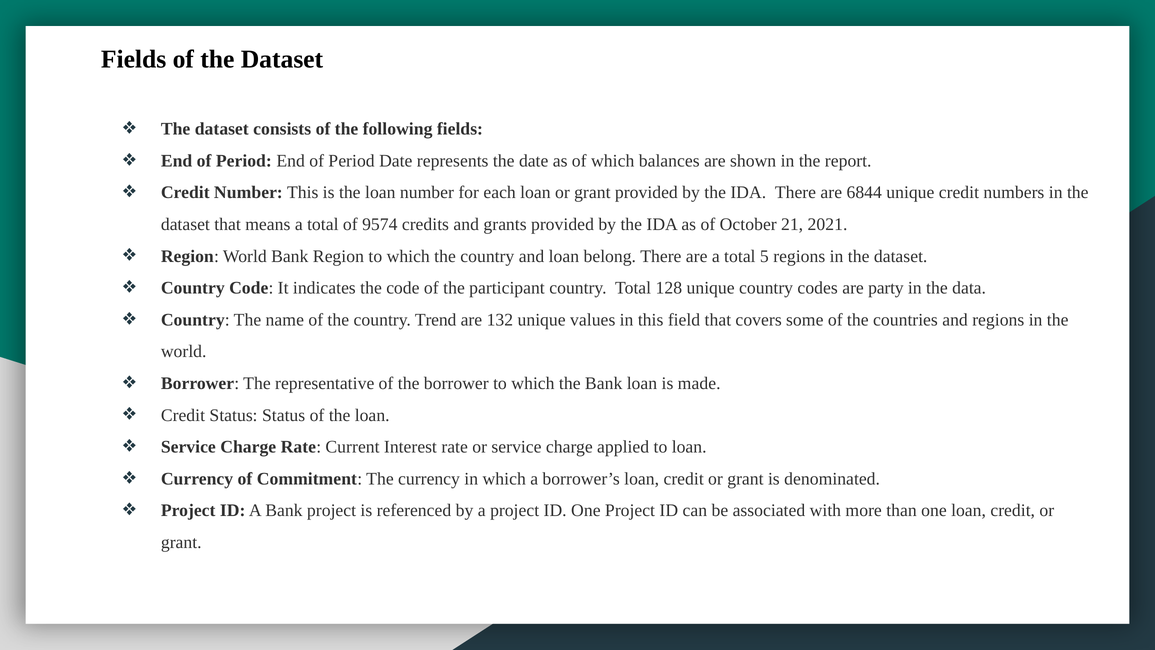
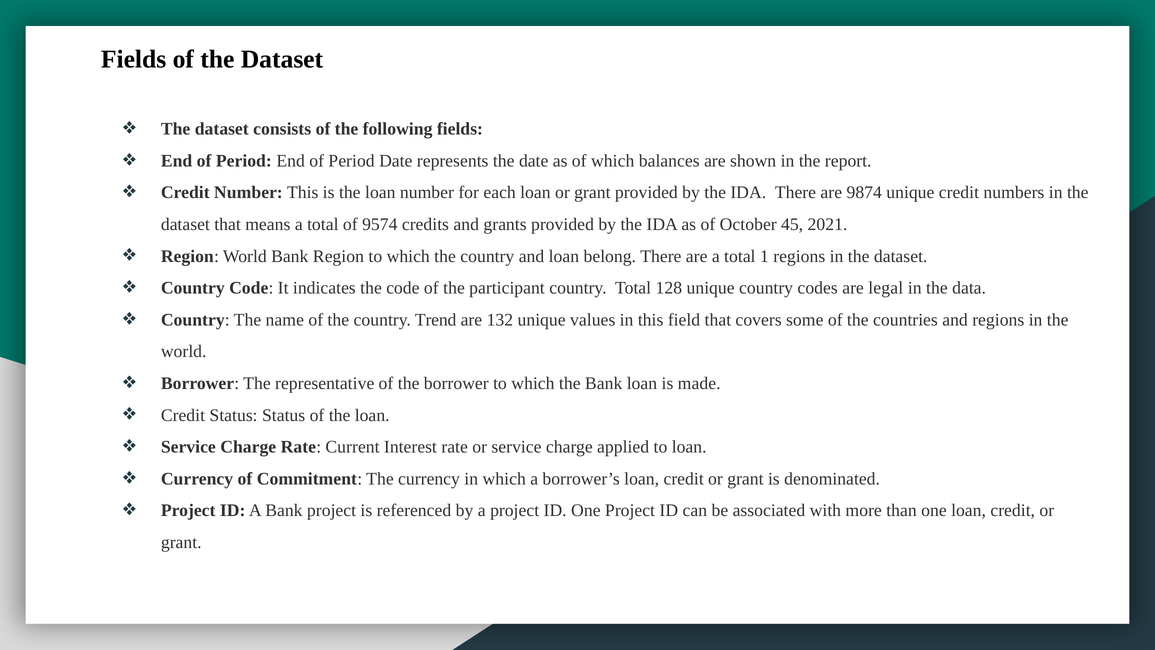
6844: 6844 -> 9874 (864, 193)
21: 21 -> 45 (792, 224)
5: 5 -> 1 (764, 256)
party: party -> legal (886, 288)
